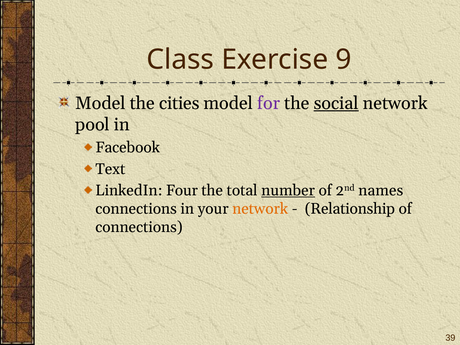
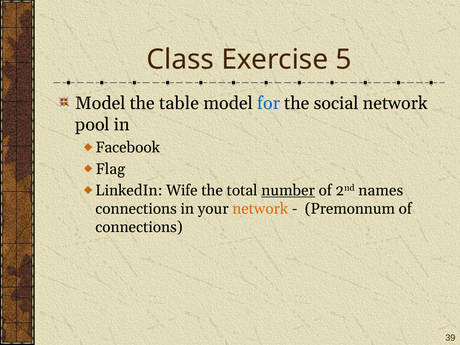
9: 9 -> 5 (344, 59)
cities: cities -> table (179, 103)
for colour: purple -> blue (269, 103)
social underline: present -> none (336, 103)
Text: Text -> Flag (110, 169)
Four: Four -> Wife (182, 190)
Relationship: Relationship -> Premonnum (350, 209)
